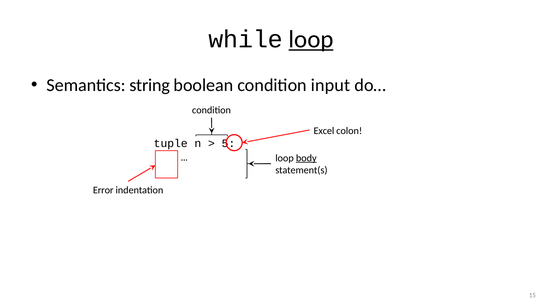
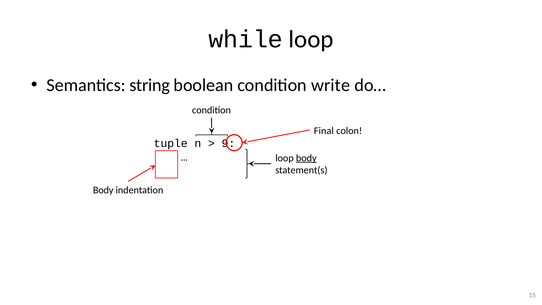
loop underline: present -> none (311, 39)
input: input -> write (331, 85)
Excel: Excel -> Final (324, 131)
5: 5 -> 9 (228, 143)
Error: Error -> Body (103, 190)
